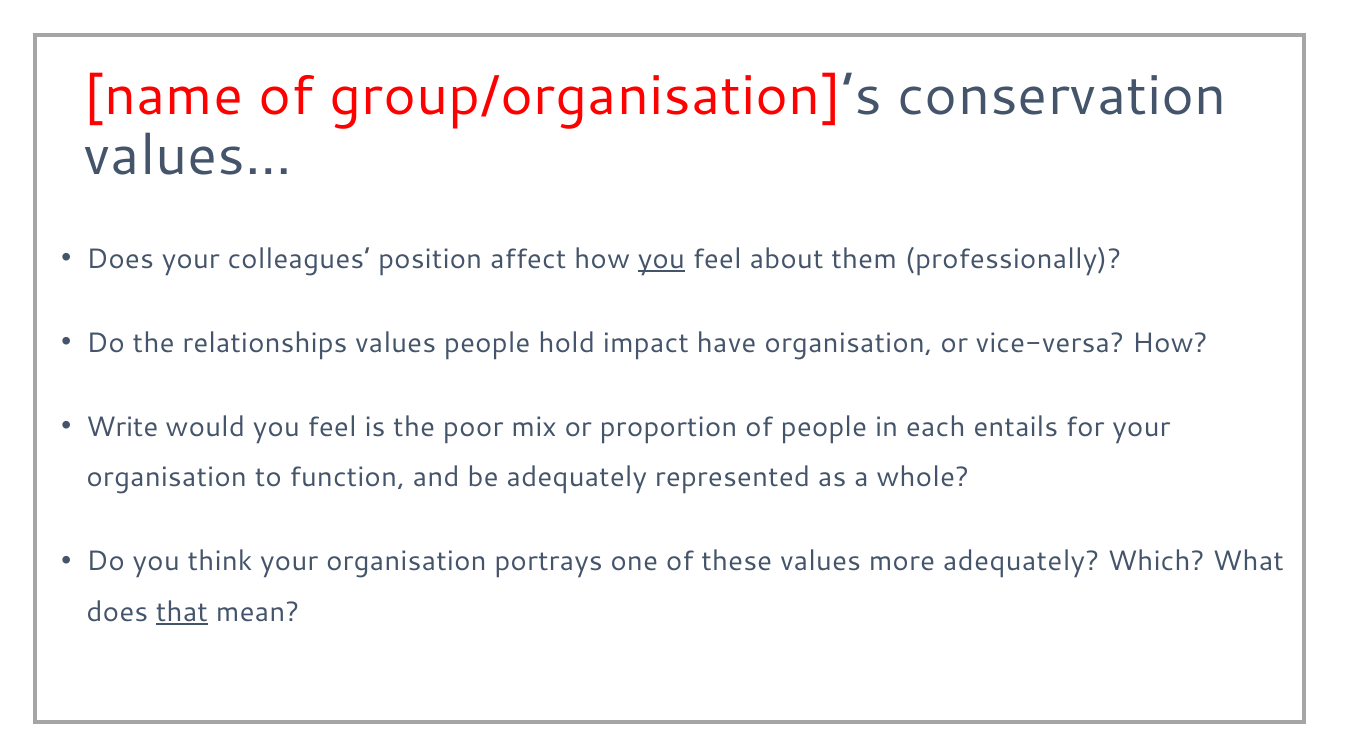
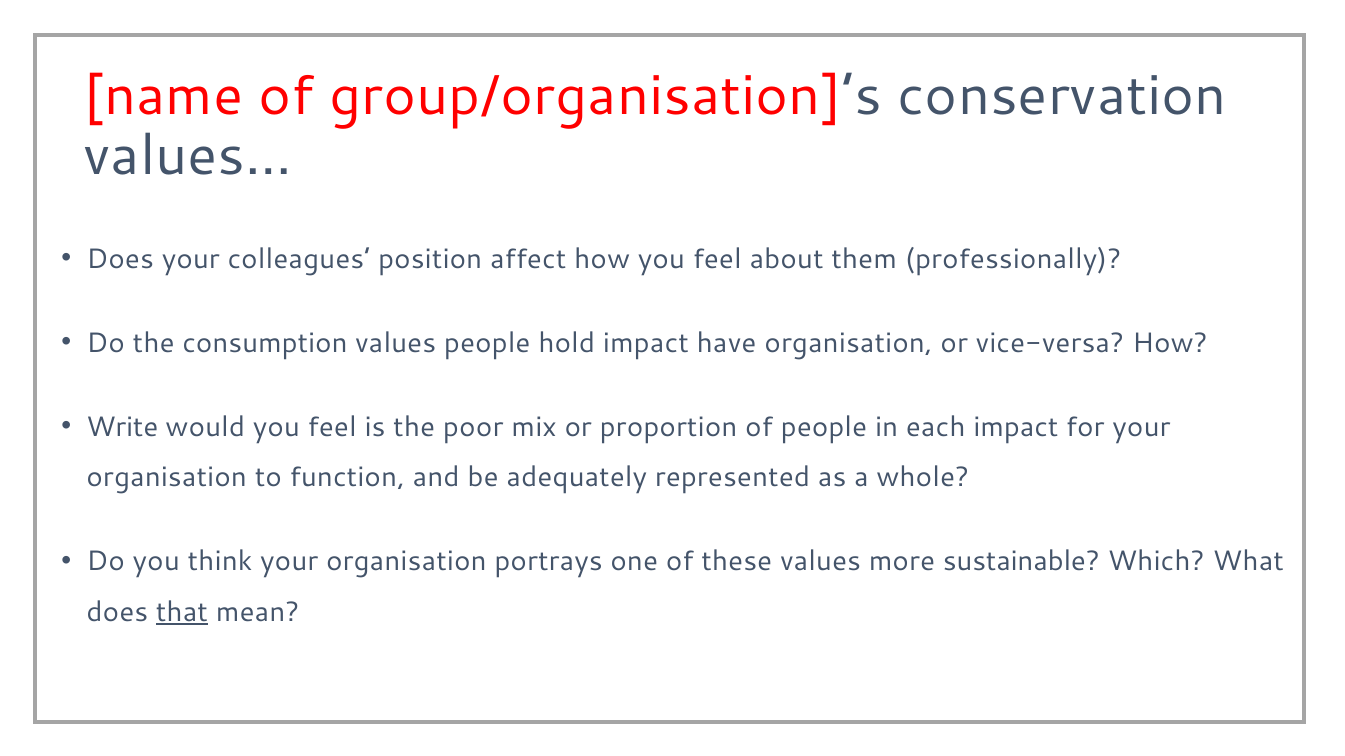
you underline: present -> none (661, 259)
relationships: relationships -> consumption (265, 343)
each entails: entails -> impact (1016, 428)
more adequately: adequately -> sustainable (1021, 562)
